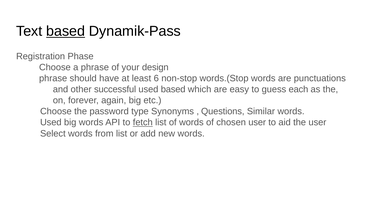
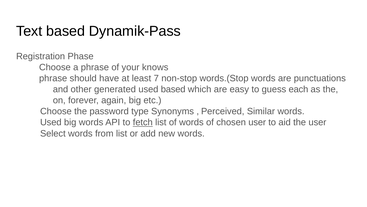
based underline: present -> none (66, 31)
design: design -> knows (155, 67)
6: 6 -> 7 (156, 78)
successful: successful -> generated (115, 89)
Questions: Questions -> Perceived (223, 111)
